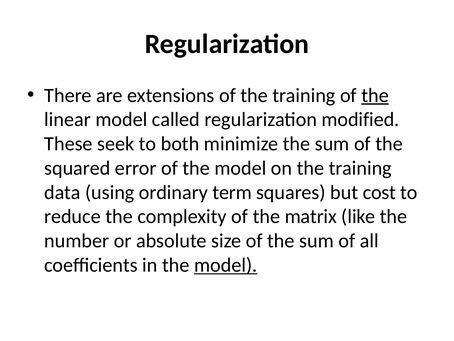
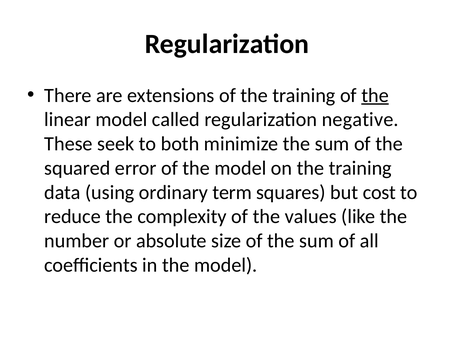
modified: modified -> negative (360, 119)
matrix: matrix -> values (311, 216)
model underline: present -> none (226, 265)
